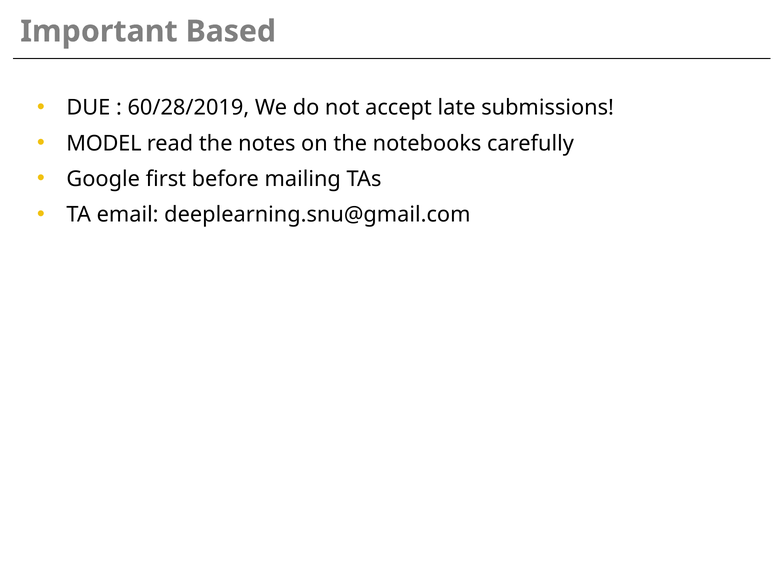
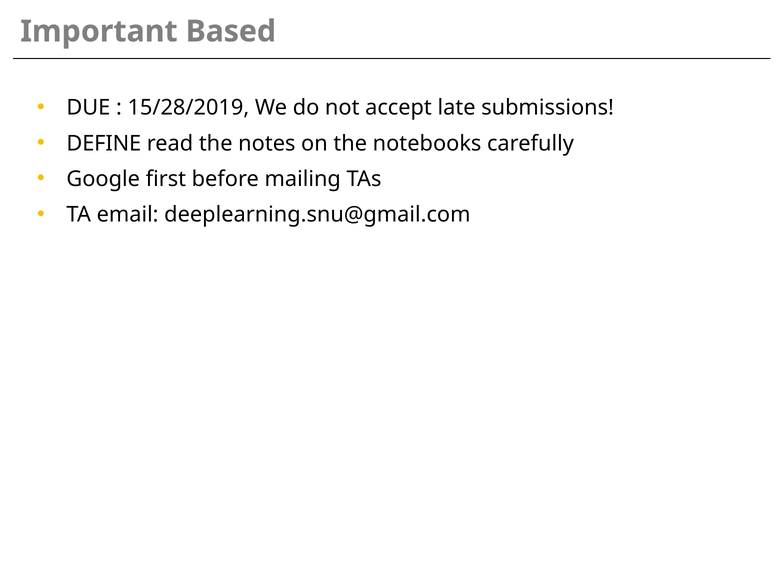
60/28/2019: 60/28/2019 -> 15/28/2019 (188, 108)
MODEL: MODEL -> DEFINE (104, 143)
